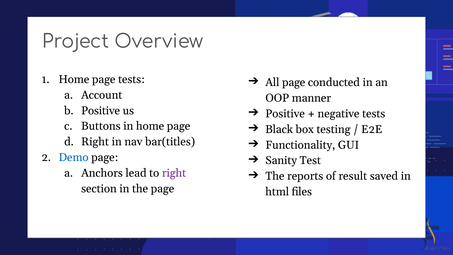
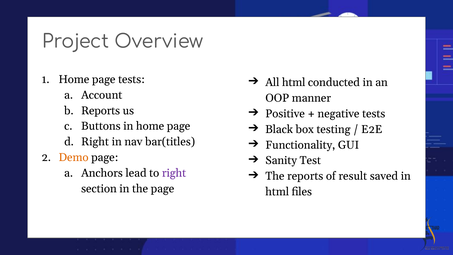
All page: page -> html (294, 82)
Positive: Positive -> Reports (101, 111)
Demo colour: blue -> orange (74, 157)
